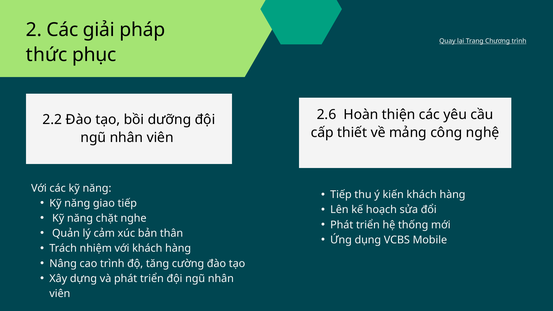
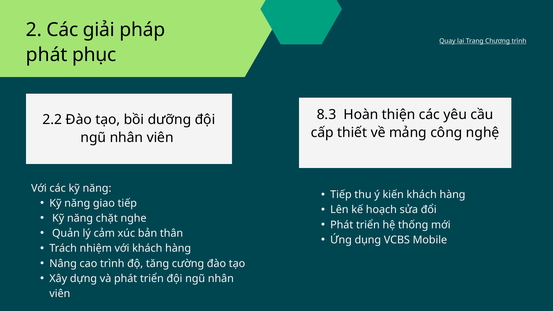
thức: thức -> phát (47, 55)
2.6: 2.6 -> 8.3 (327, 115)
